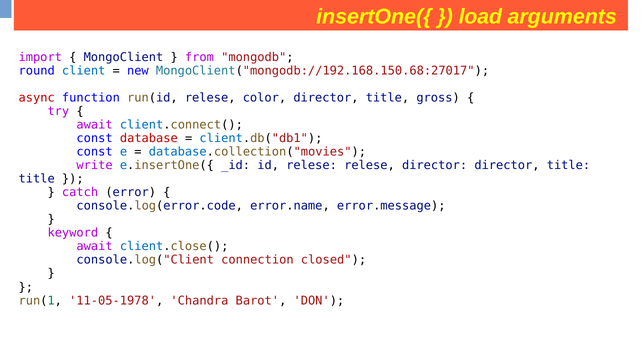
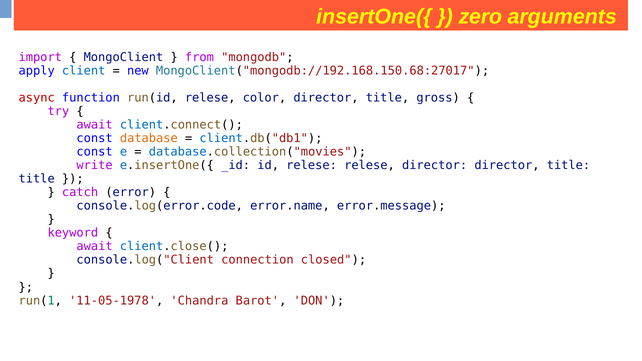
load: load -> zero (480, 17)
round: round -> apply (37, 71)
database colour: red -> orange (149, 138)
